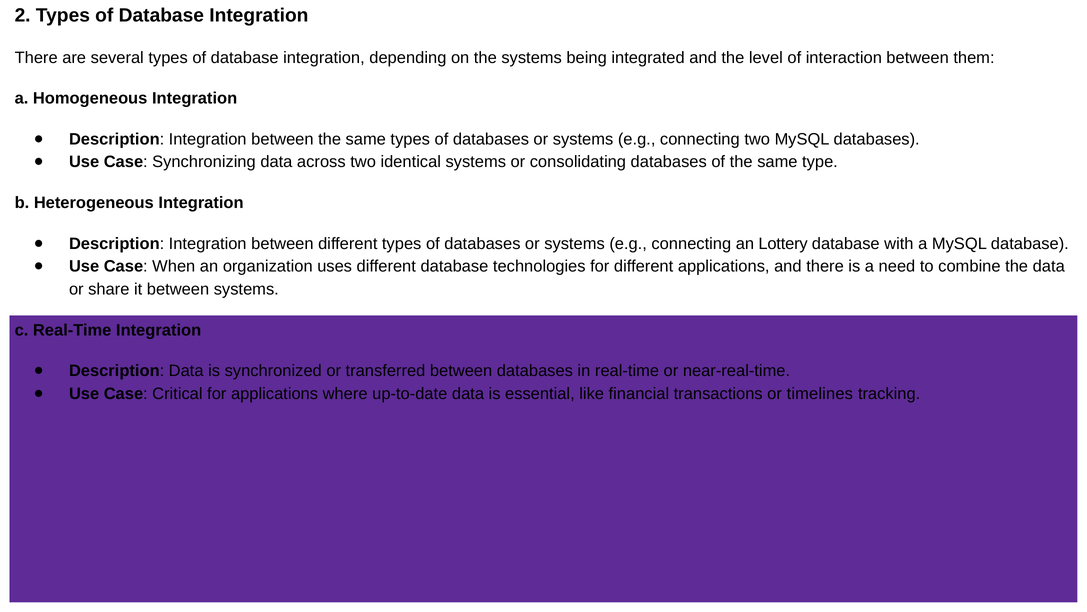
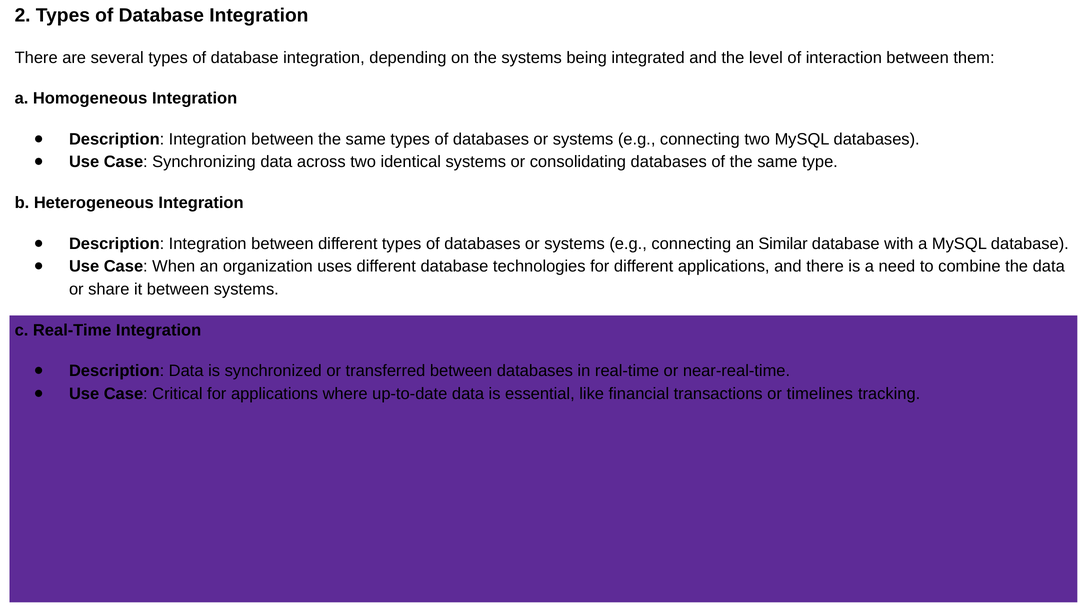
Lottery: Lottery -> Similar (783, 244)
